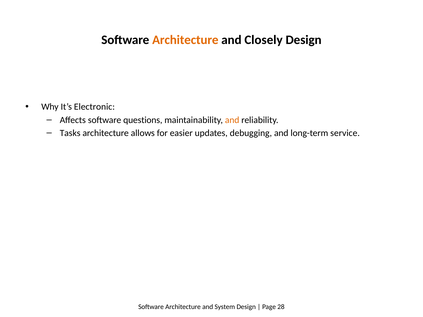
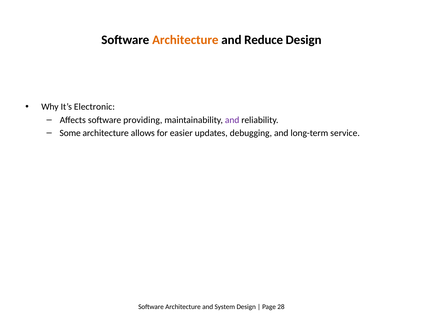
Closely: Closely -> Reduce (264, 40)
questions: questions -> providing (143, 120)
and colour: orange -> purple (232, 120)
Tasks: Tasks -> Some (70, 133)
